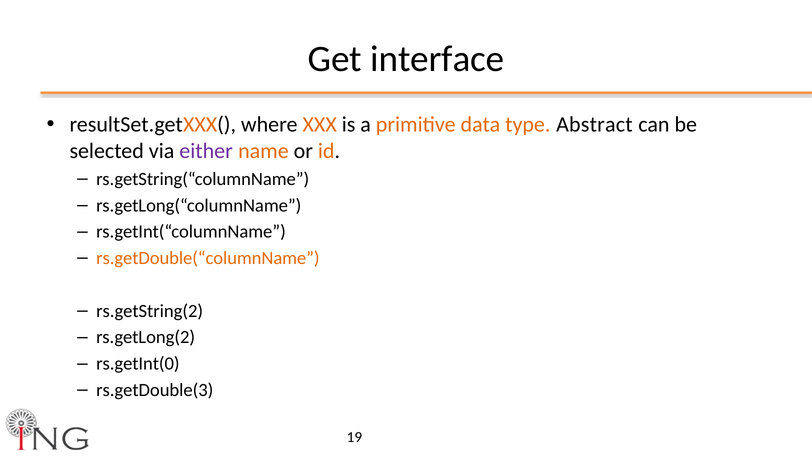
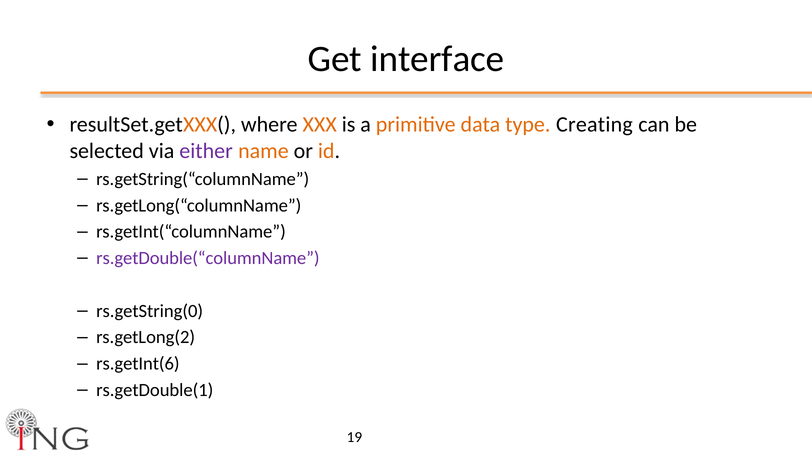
Abstract: Abstract -> Creating (594, 124)
rs.getDouble(“columnName colour: orange -> purple (208, 258)
rs.getString(2: rs.getString(2 -> rs.getString(0 (150, 311)
rs.getInt(0: rs.getInt(0 -> rs.getInt(6 (138, 364)
rs.getDouble(3: rs.getDouble(3 -> rs.getDouble(1 (155, 390)
